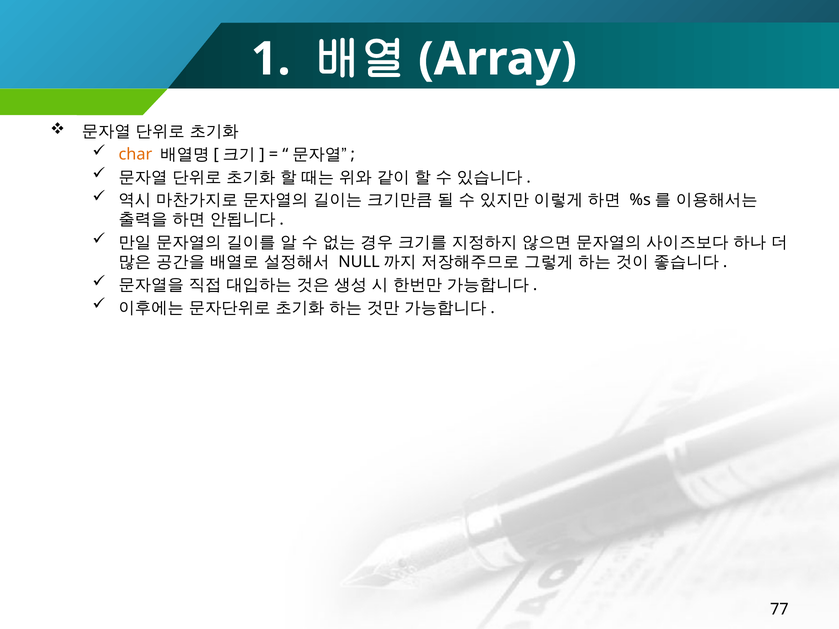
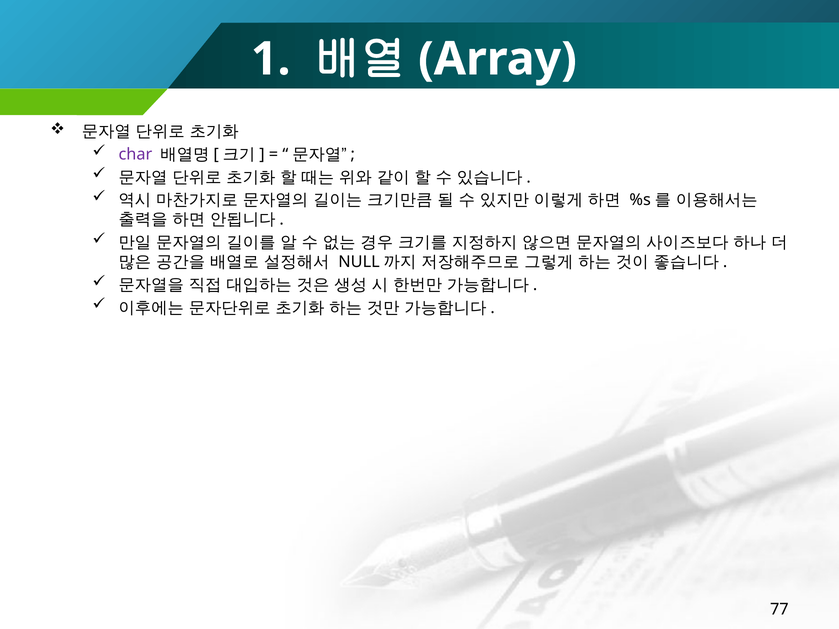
char colour: orange -> purple (135, 154)
